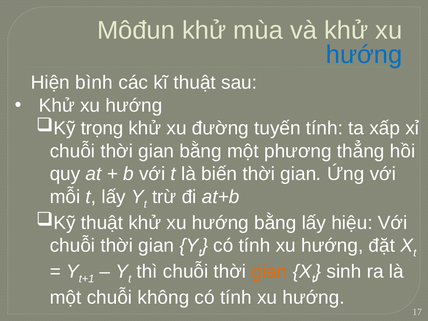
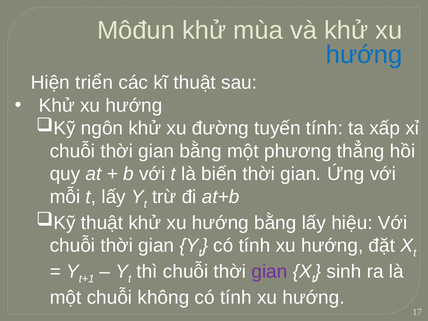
bình: bình -> triển (94, 83)
trọng: trọng -> ngôn (102, 128)
gian colour: orange -> purple (269, 272)
